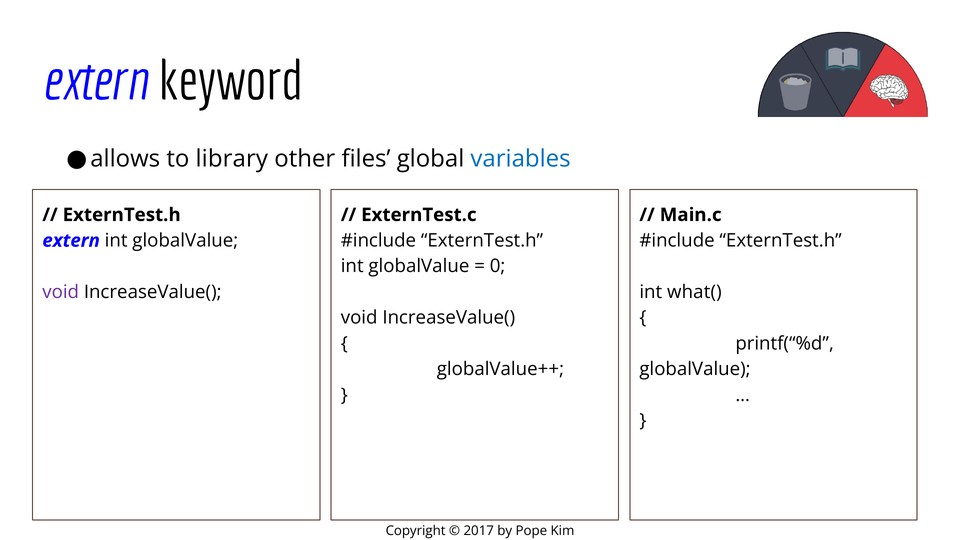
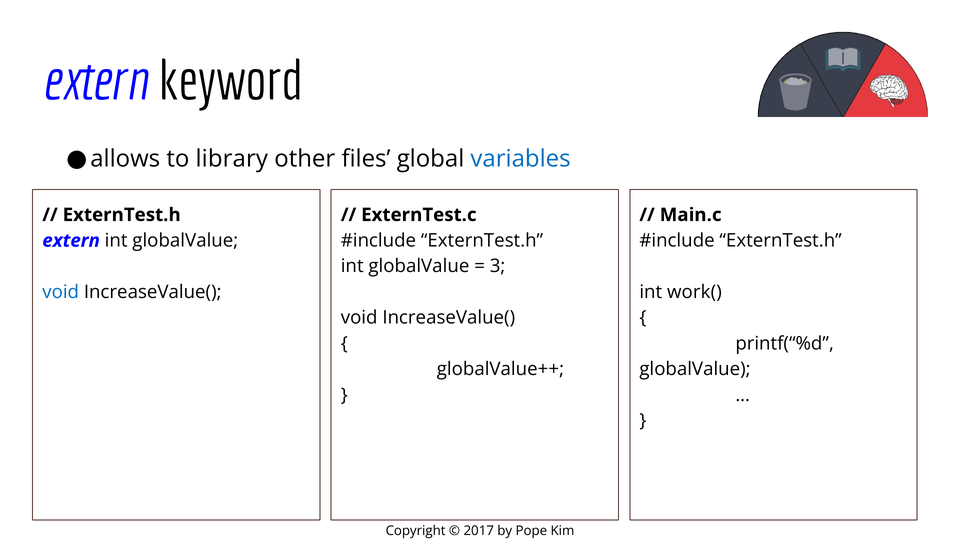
0: 0 -> 3 (498, 266)
void colour: purple -> blue (61, 292)
what(: what( -> work( (694, 292)
